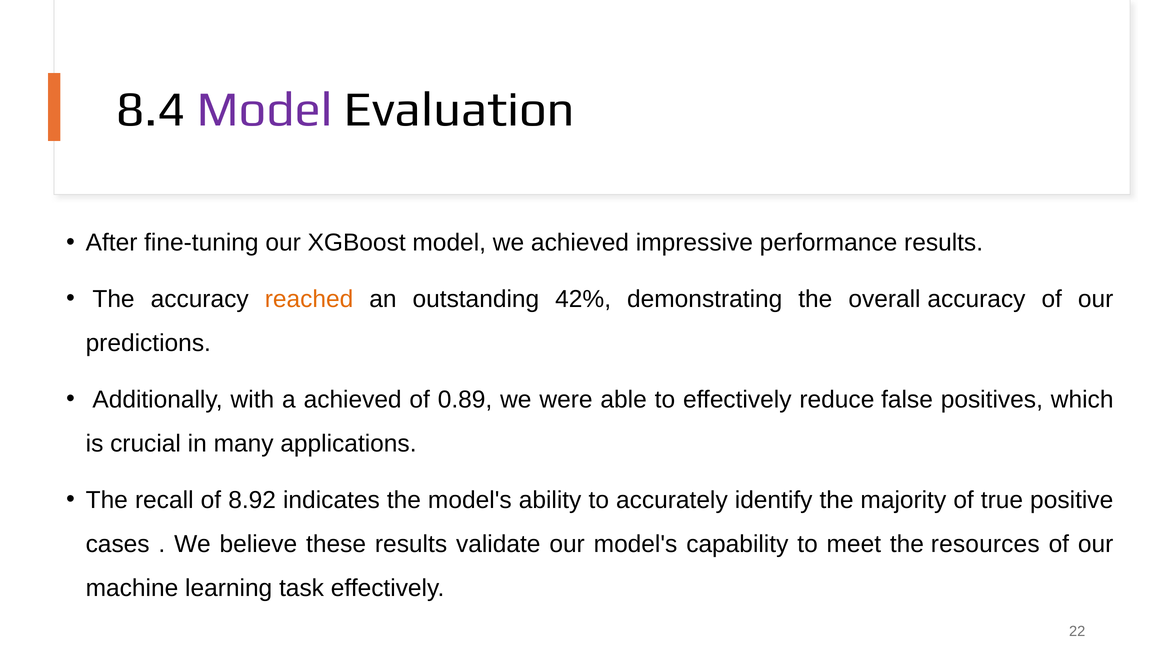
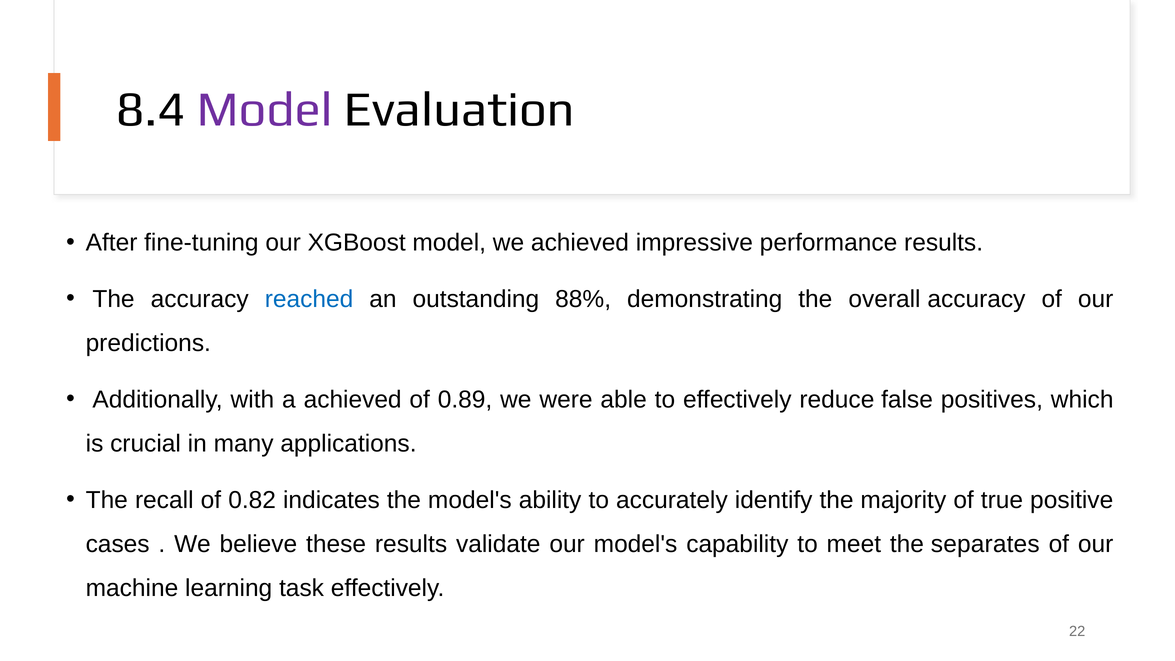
reached colour: orange -> blue (309, 299)
42%: 42% -> 88% (583, 299)
8.92: 8.92 -> 0.82 (252, 500)
resources: resources -> separates (985, 544)
